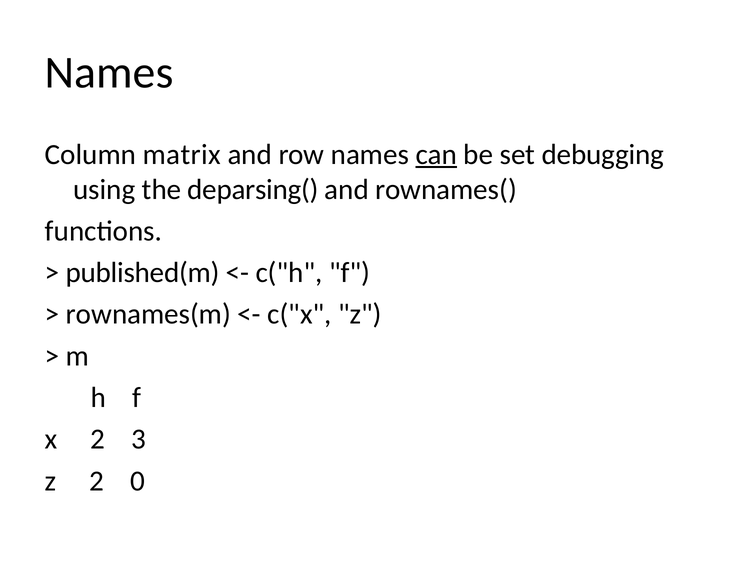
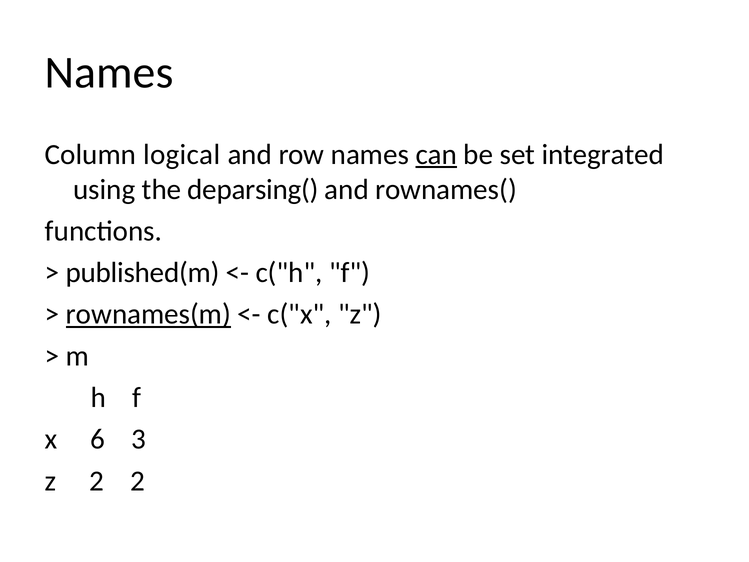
matrix: matrix -> logical (182, 154)
debugging: debugging -> integrated (603, 154)
rownames(m underline: none -> present (148, 314)
x 2: 2 -> 6 (98, 439)
2 0: 0 -> 2 (138, 481)
